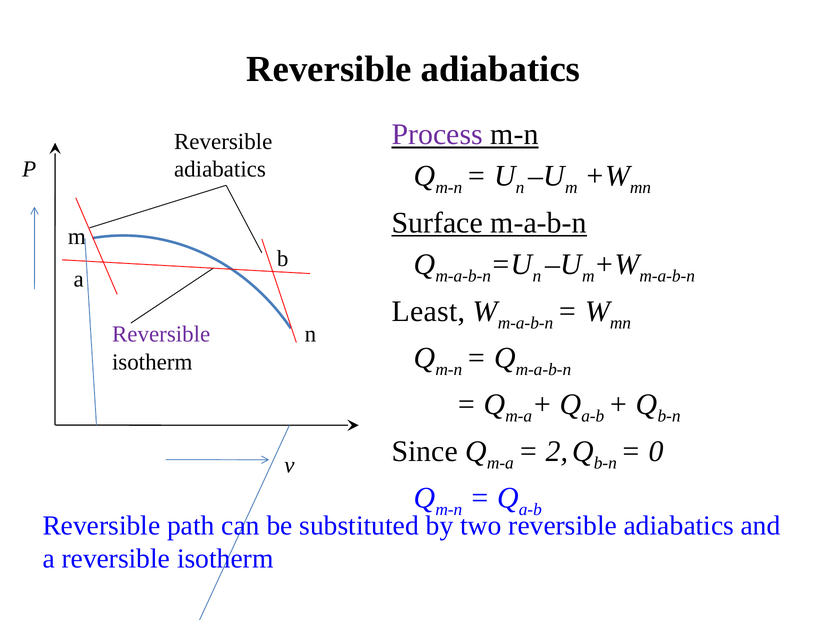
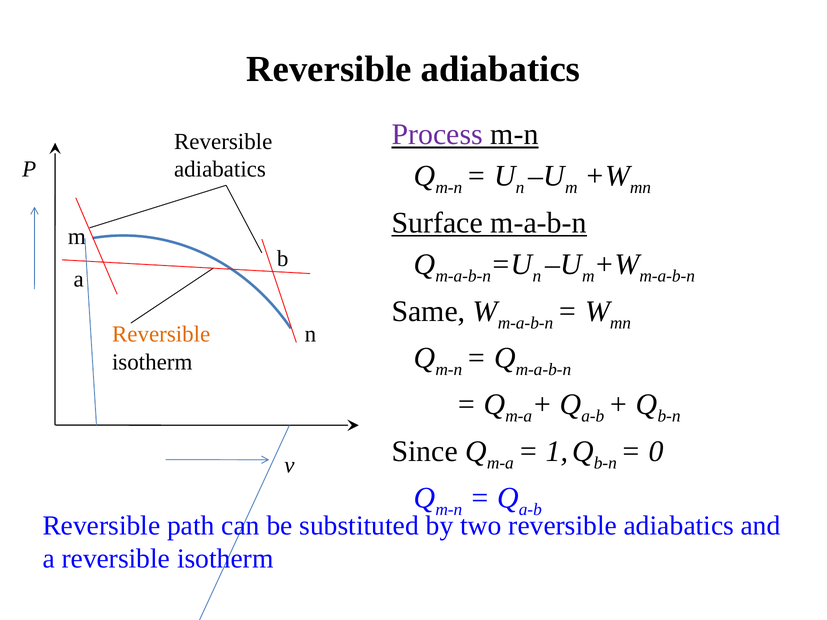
Least: Least -> Same (429, 311)
Reversible colour: purple -> orange (161, 335)
2: 2 -> 1 (557, 452)
